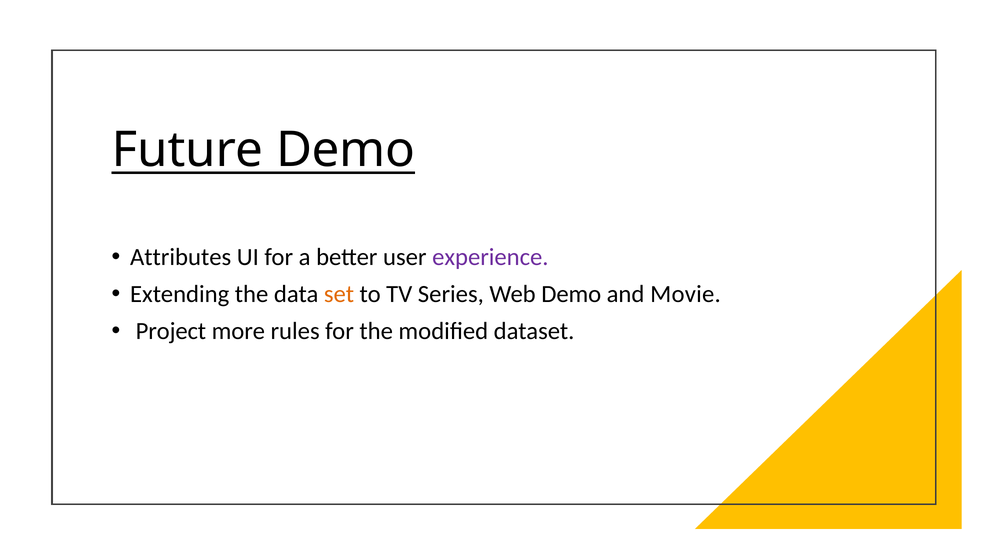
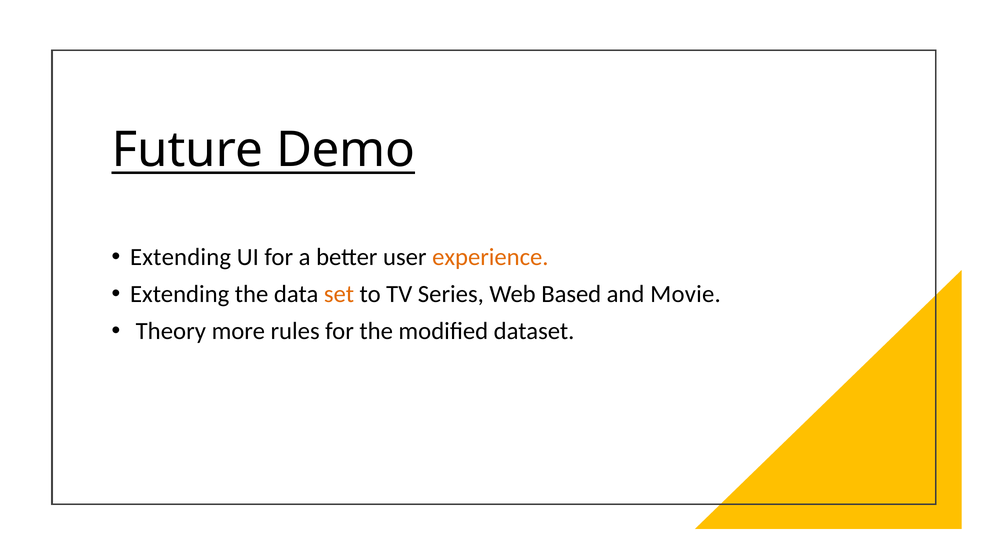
Attributes: Attributes -> Extending (181, 258)
experience colour: purple -> orange (490, 258)
Web Demo: Demo -> Based (571, 295)
Project: Project -> Theory (171, 331)
